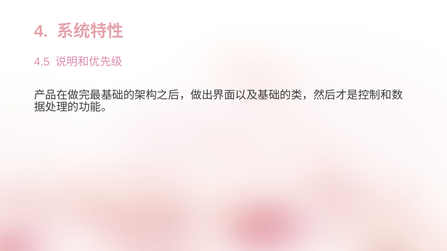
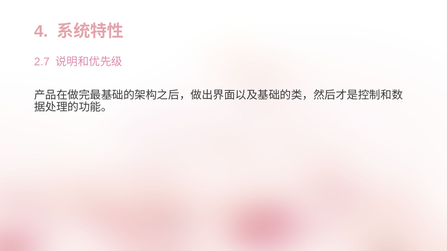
4.5: 4.5 -> 2.7 (42, 62)
